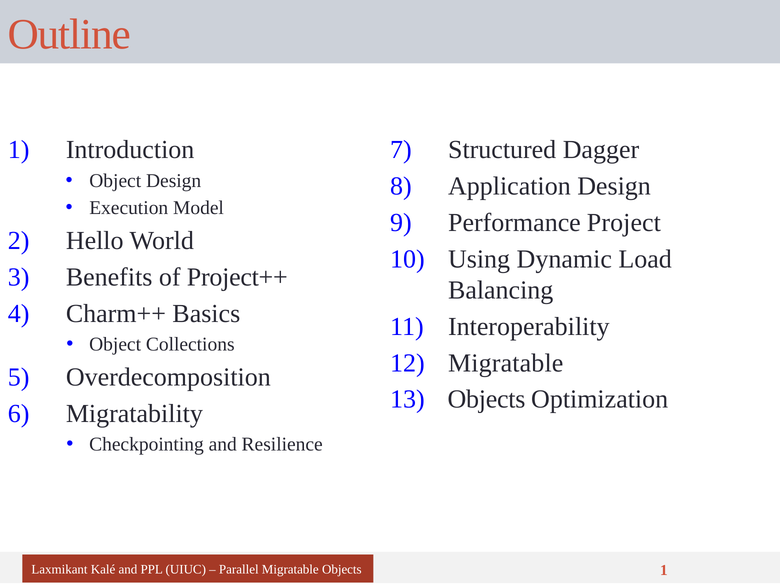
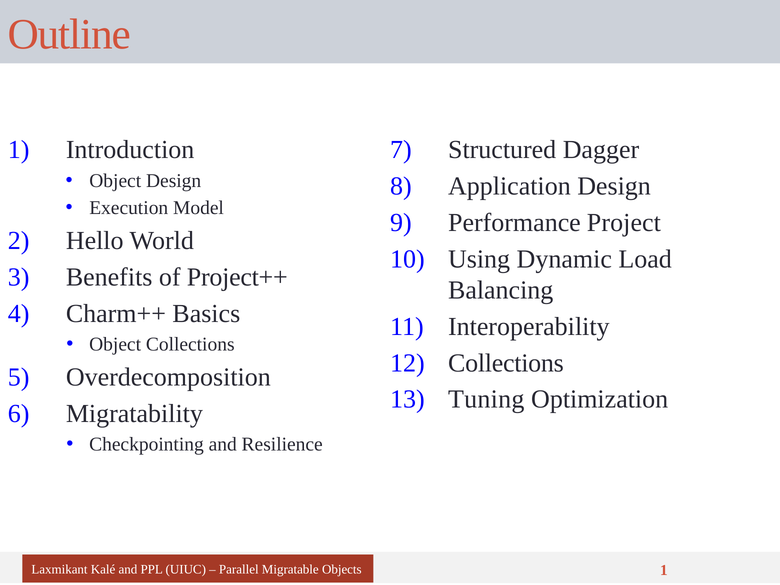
Migratable: Migratable -> Collections (506, 363)
Objects: Objects -> Tuning (486, 399)
